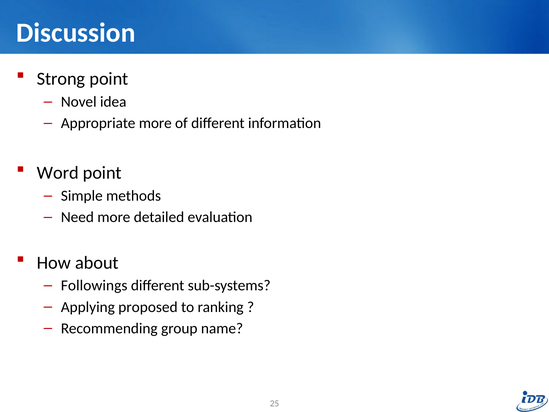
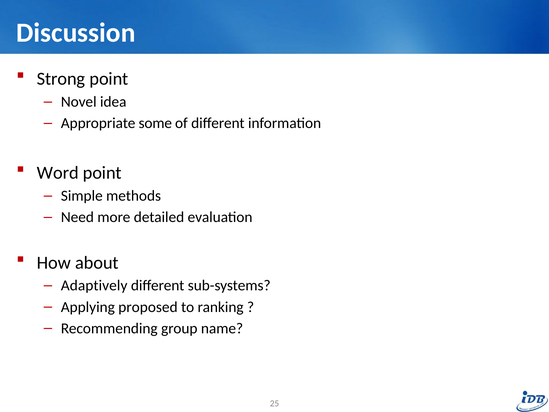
Appropriate more: more -> some (155, 123)
Followings: Followings -> Adaptively (94, 285)
